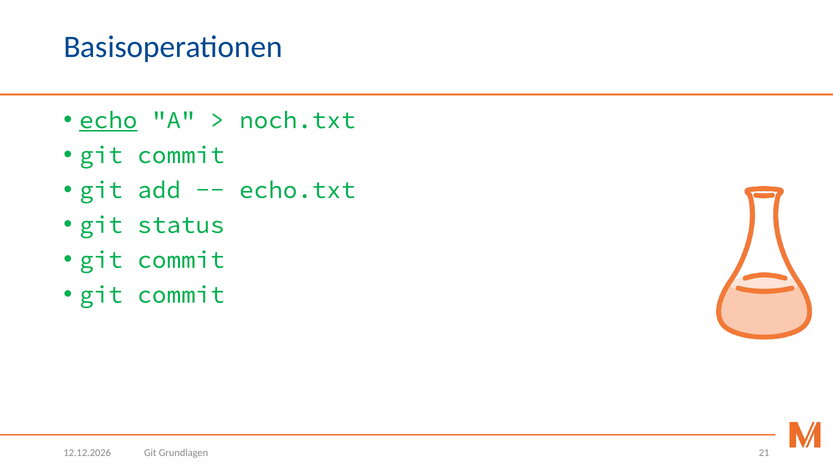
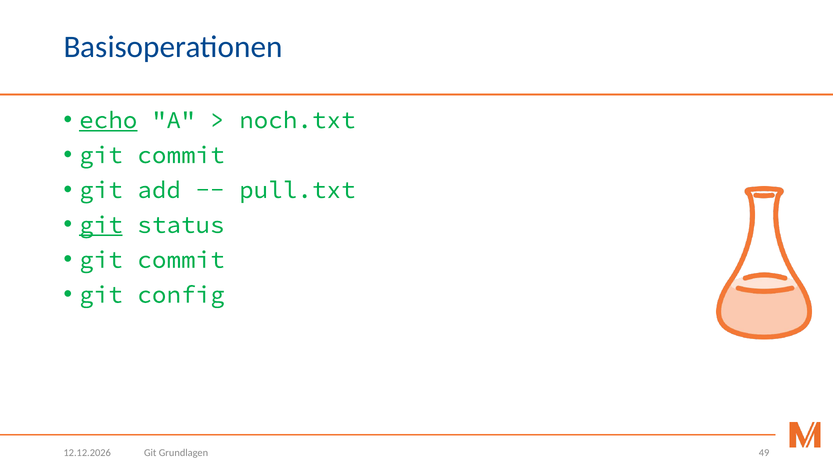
echo.txt: echo.txt -> pull.txt (297, 190)
git underline: none -> present (101, 225)
commit: commit -> config (181, 294)
21: 21 -> 49 (764, 453)
